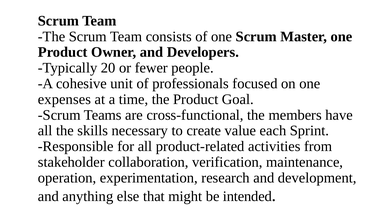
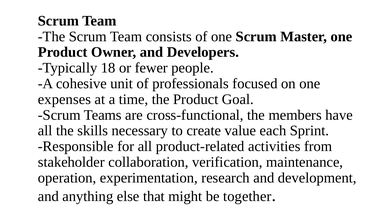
20: 20 -> 18 (108, 68)
intended: intended -> together (247, 196)
